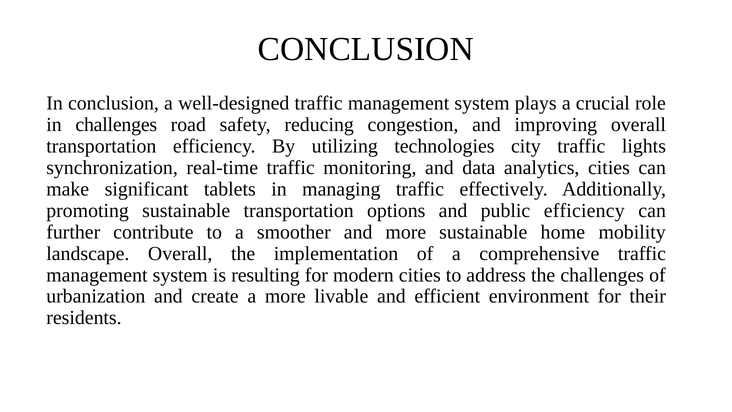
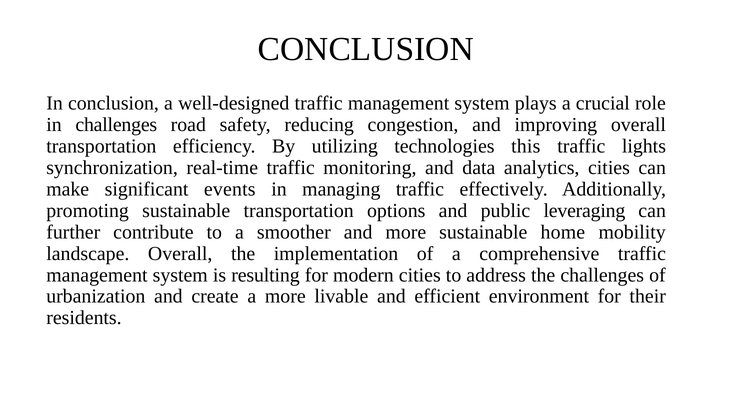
city: city -> this (526, 146)
tablets: tablets -> events (230, 189)
public efficiency: efficiency -> leveraging (584, 210)
